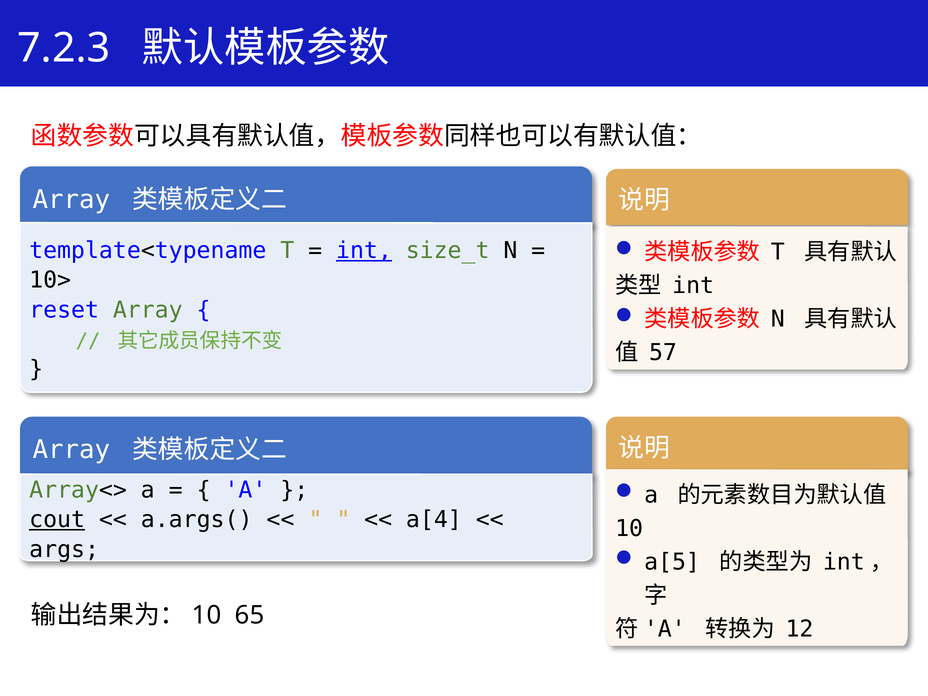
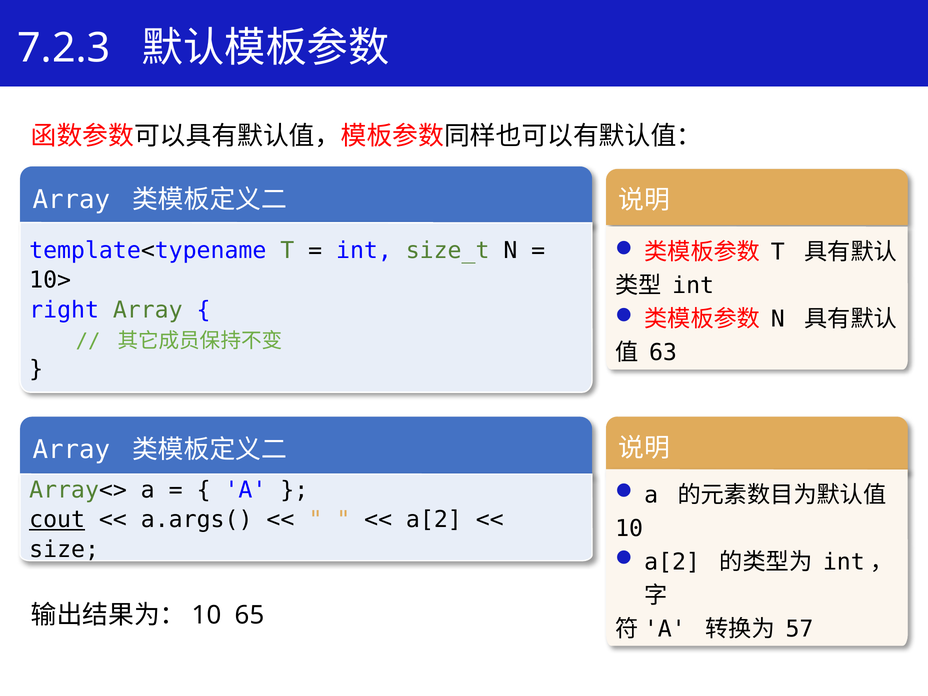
int underline: present -> none (364, 251)
reset: reset -> right (64, 310)
57: 57 -> 63 (663, 353)
a[4: a[4 -> a[2 (434, 520)
args: args -> size (64, 549)
a[5: a[5 -> a[2 (672, 562)
12: 12 -> 57 (800, 629)
